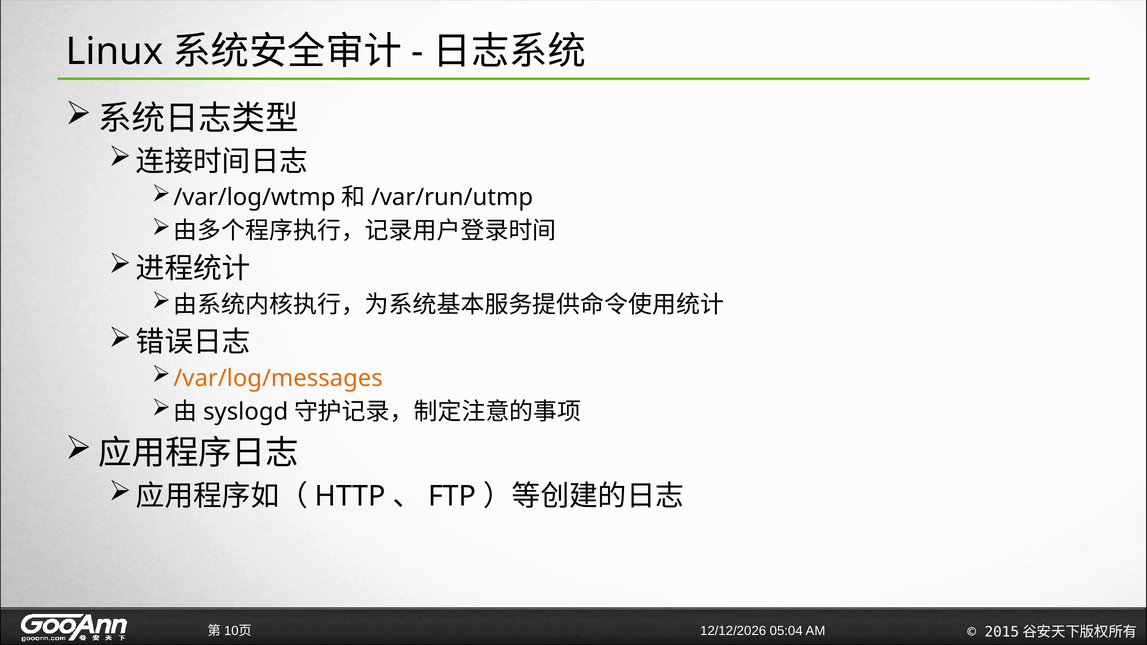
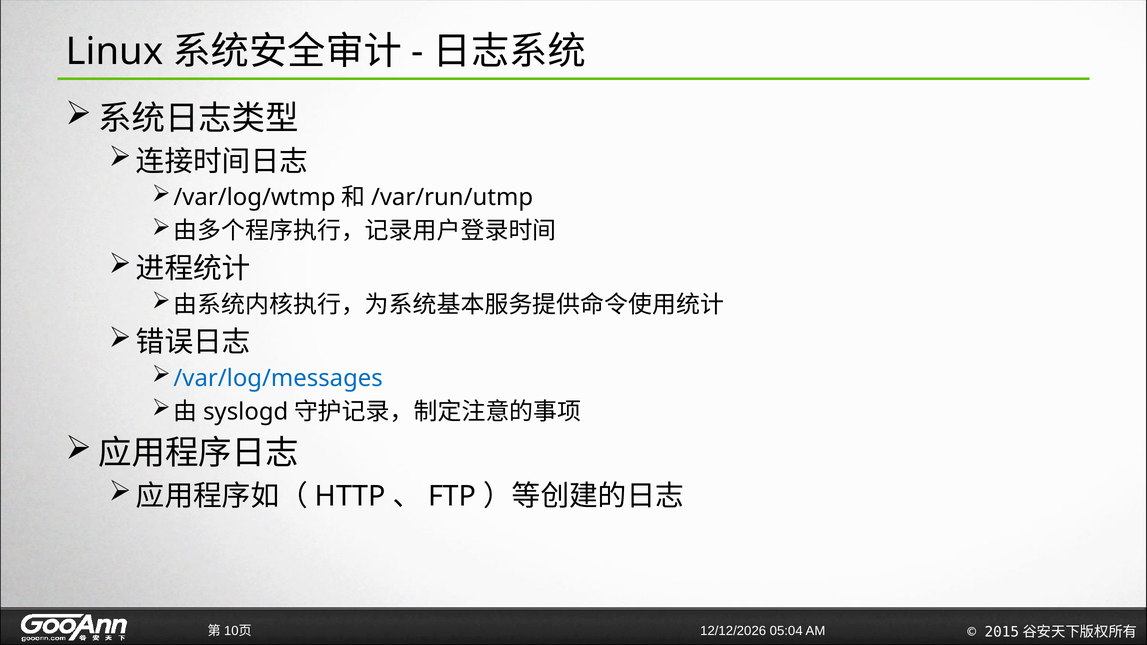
/var/log/messages colour: orange -> blue (278, 378)
